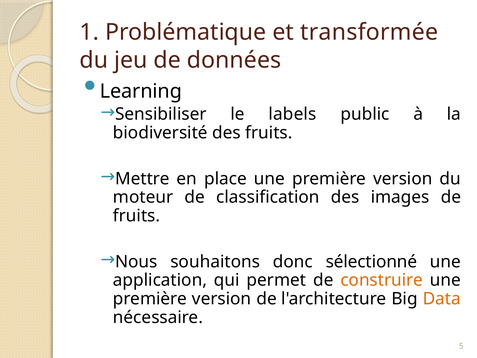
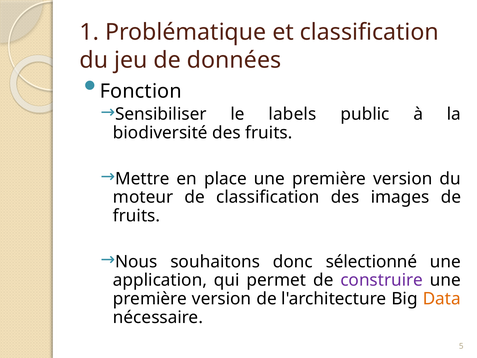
et transformée: transformée -> classification (369, 32)
Learning: Learning -> Fonction (141, 91)
construire colour: orange -> purple (382, 280)
